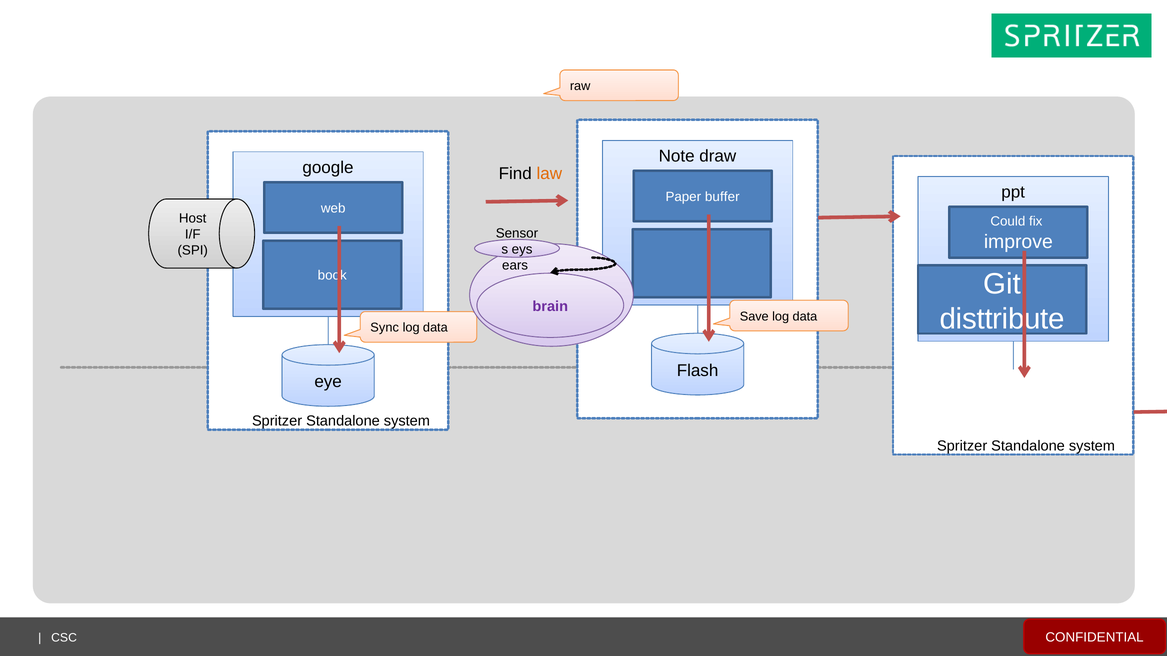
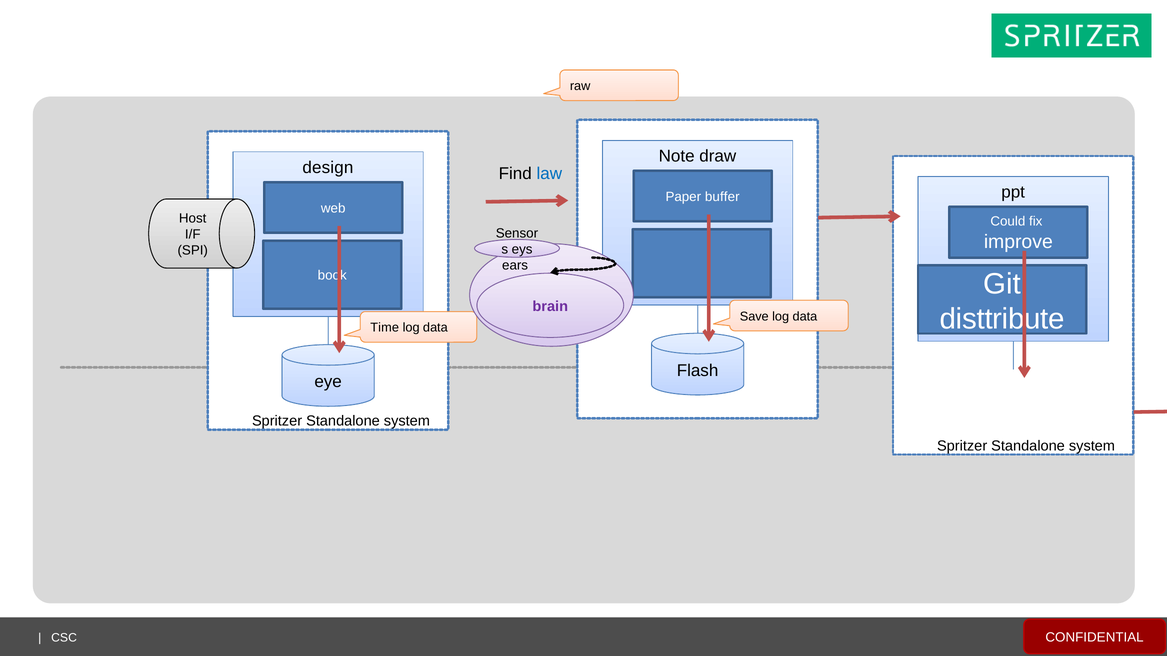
google: google -> design (328, 167)
law colour: orange -> blue (549, 174)
Sync: Sync -> Time (385, 328)
